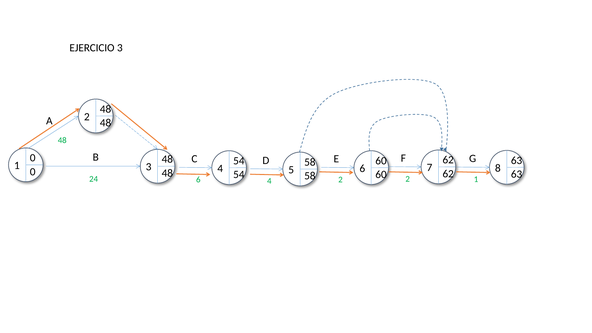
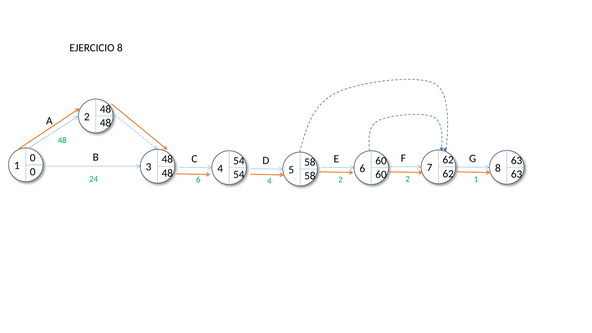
EJERCICIO 3: 3 -> 8 (120, 48)
